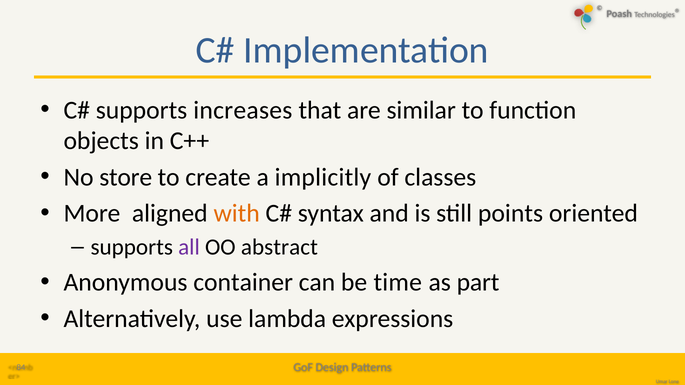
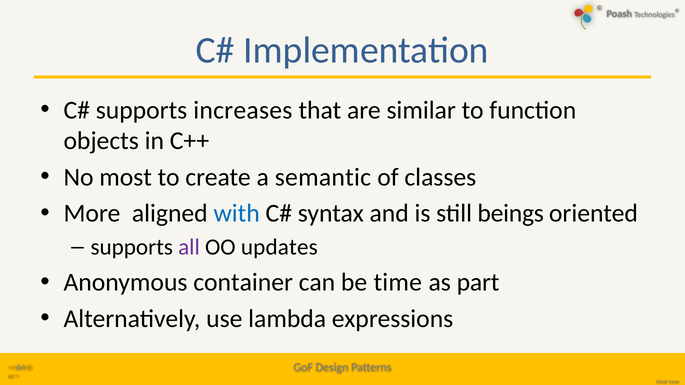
store: store -> most (126, 177)
implicitly: implicitly -> semantic (323, 177)
with colour: orange -> blue (237, 214)
points: points -> beings (511, 214)
abstract: abstract -> updates (279, 248)
